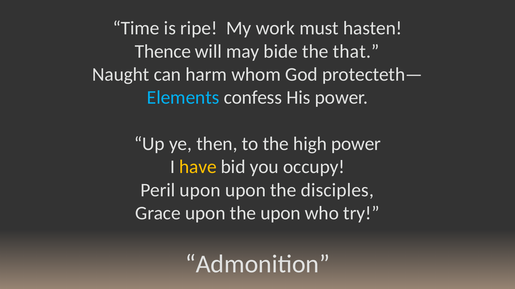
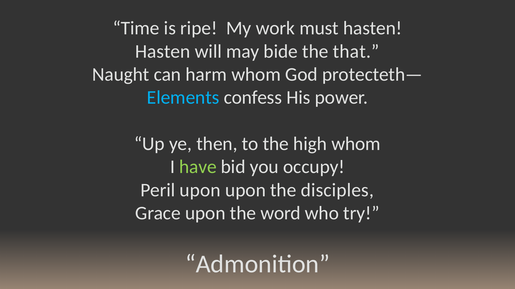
Thence: Thence -> Hasten (163, 51)
high power: power -> whom (356, 144)
have colour: yellow -> light green (198, 167)
the upon: upon -> word (281, 214)
